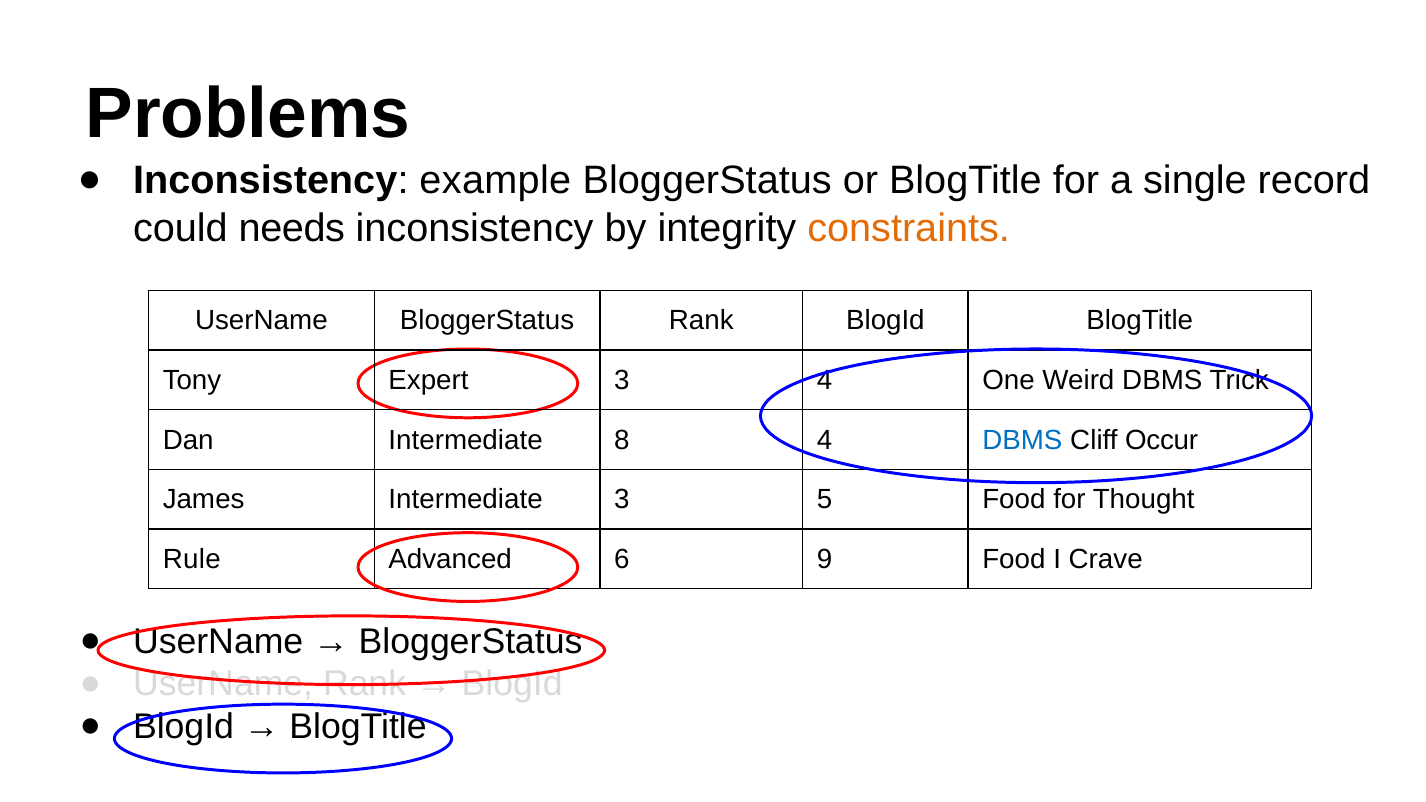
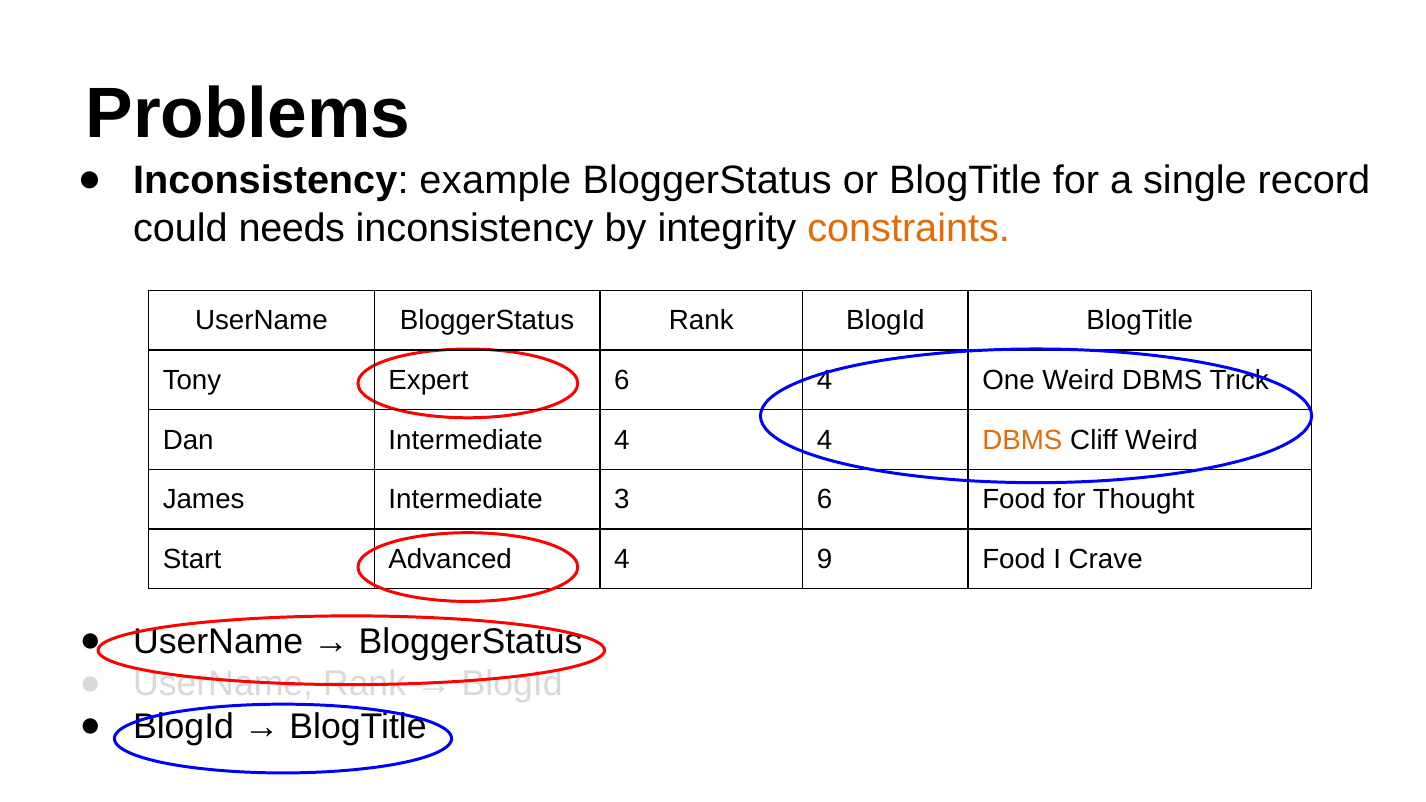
Expert 3: 3 -> 6 (622, 380)
Intermediate 8: 8 -> 4 (622, 440)
DBMS colour: blue -> orange (1022, 440)
Cliff Occur: Occur -> Weird (1161, 440)
3 5: 5 -> 6 (825, 500)
Rule: Rule -> Start (192, 559)
Advanced 6: 6 -> 4 (622, 559)
